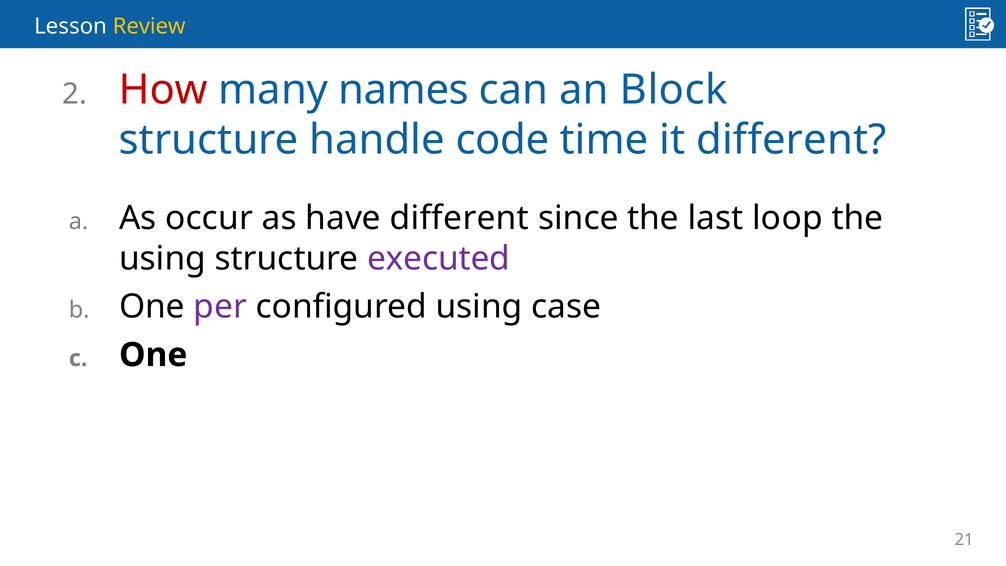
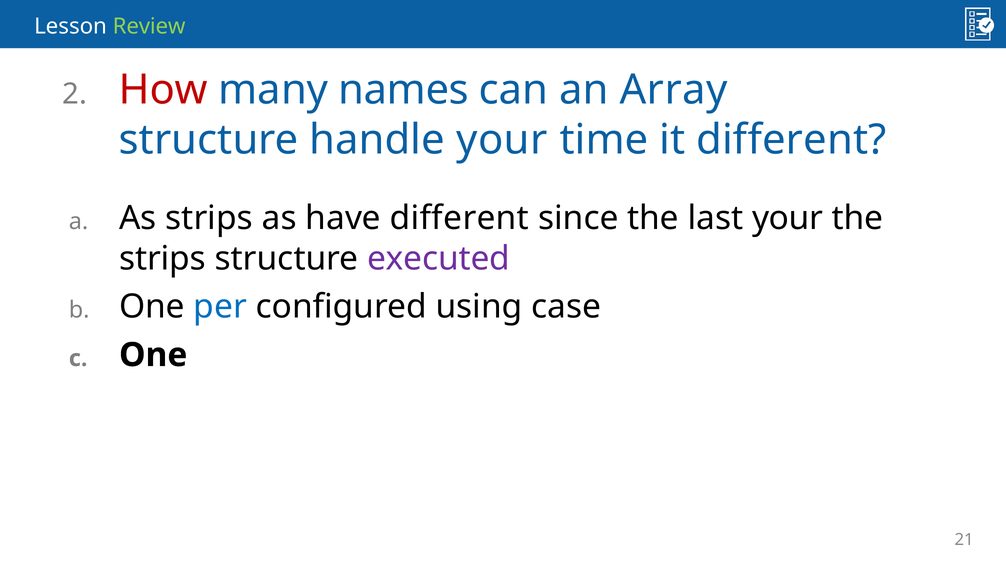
Review colour: yellow -> light green (149, 26)
Block: Block -> Array (674, 90)
handle code: code -> your (502, 140)
As occur: occur -> strips (209, 218)
last loop: loop -> your (788, 218)
using: using -> strips (163, 258)
per colour: purple -> blue (220, 307)
